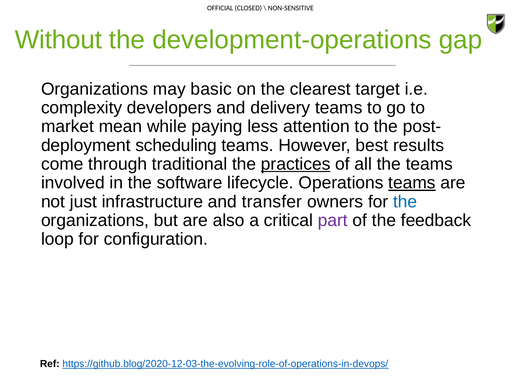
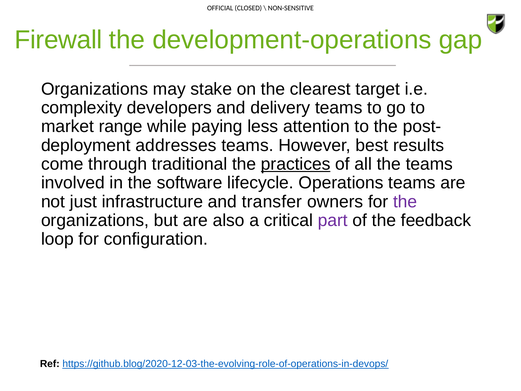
Without: Without -> Firewall (58, 40)
basic: basic -> stake (211, 89)
mean: mean -> range (121, 126)
scheduling: scheduling -> addresses (176, 145)
teams underline: present -> none (412, 183)
the colour: blue -> purple (405, 201)
